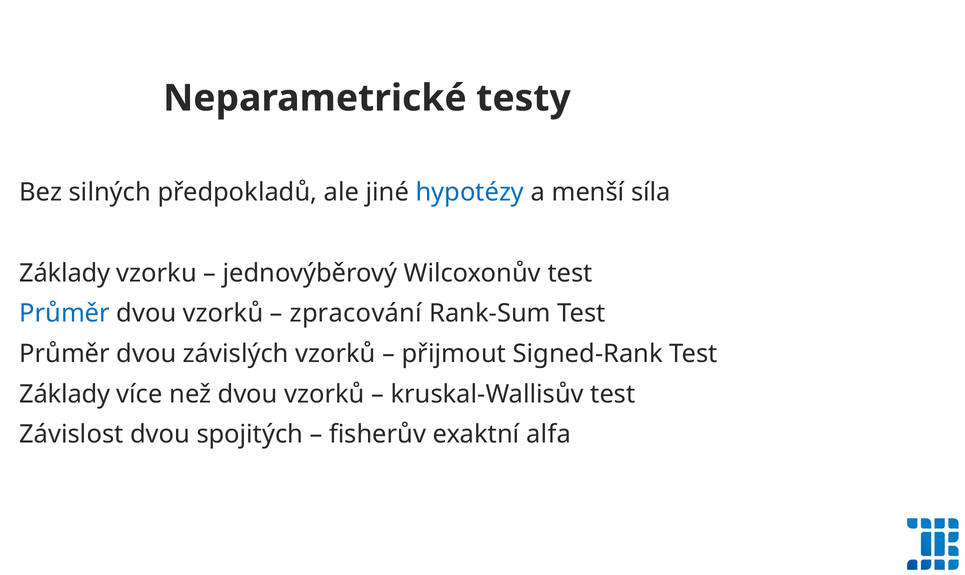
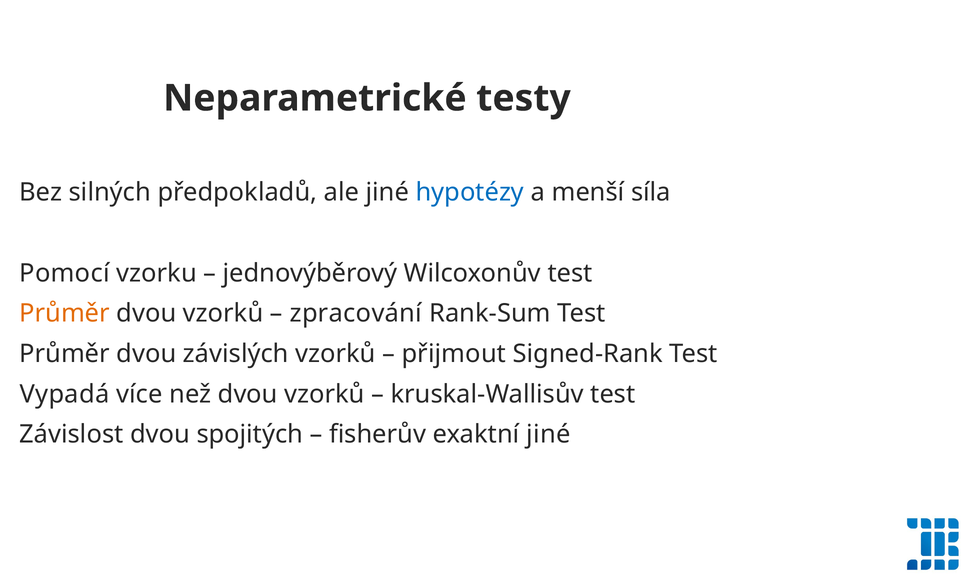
Základy: Základy -> Pomocí (65, 273)
Průměr colour: blue -> orange (65, 313)
Základy: Základy -> Vypadá (65, 394)
exaktní alfa: alfa -> jiné (549, 434)
